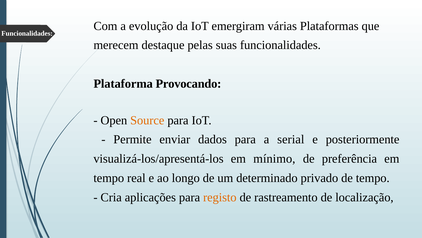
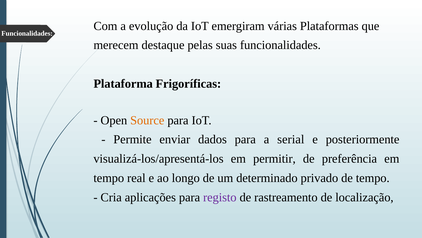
Provocando: Provocando -> Frigoríficas (188, 83)
mínimo: mínimo -> permitir (274, 158)
registo colour: orange -> purple (220, 197)
